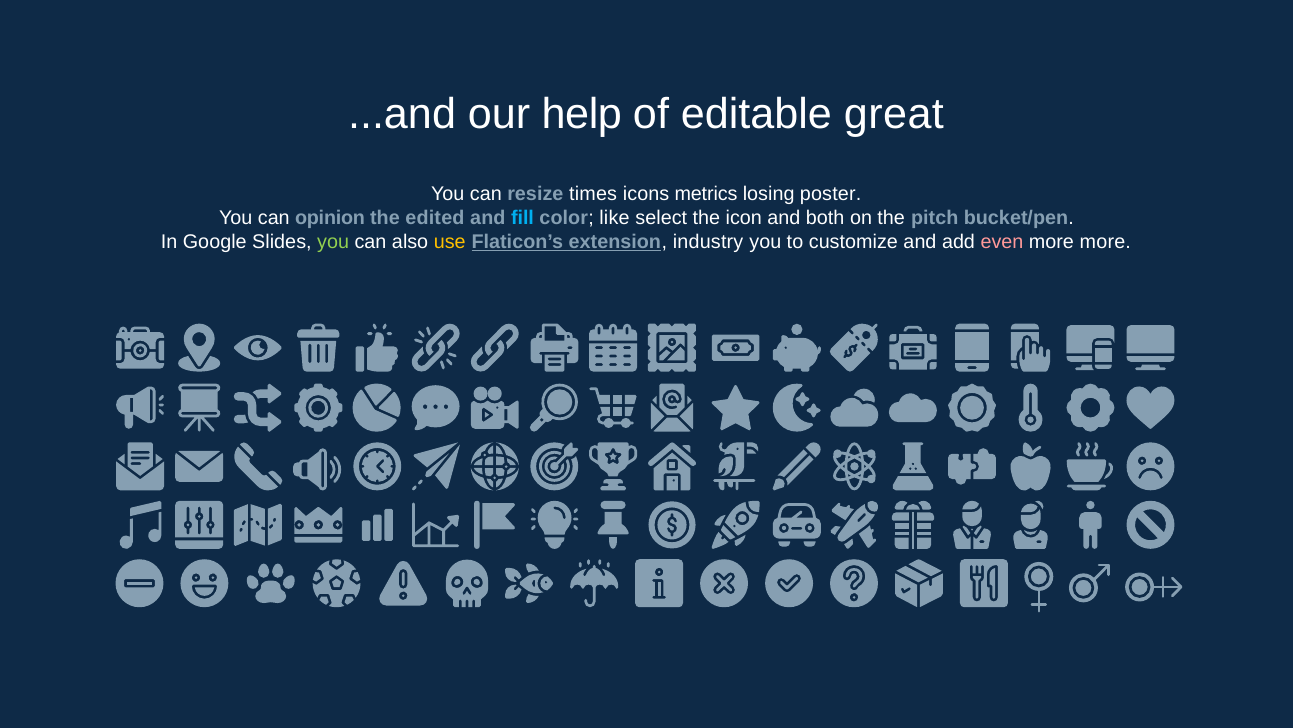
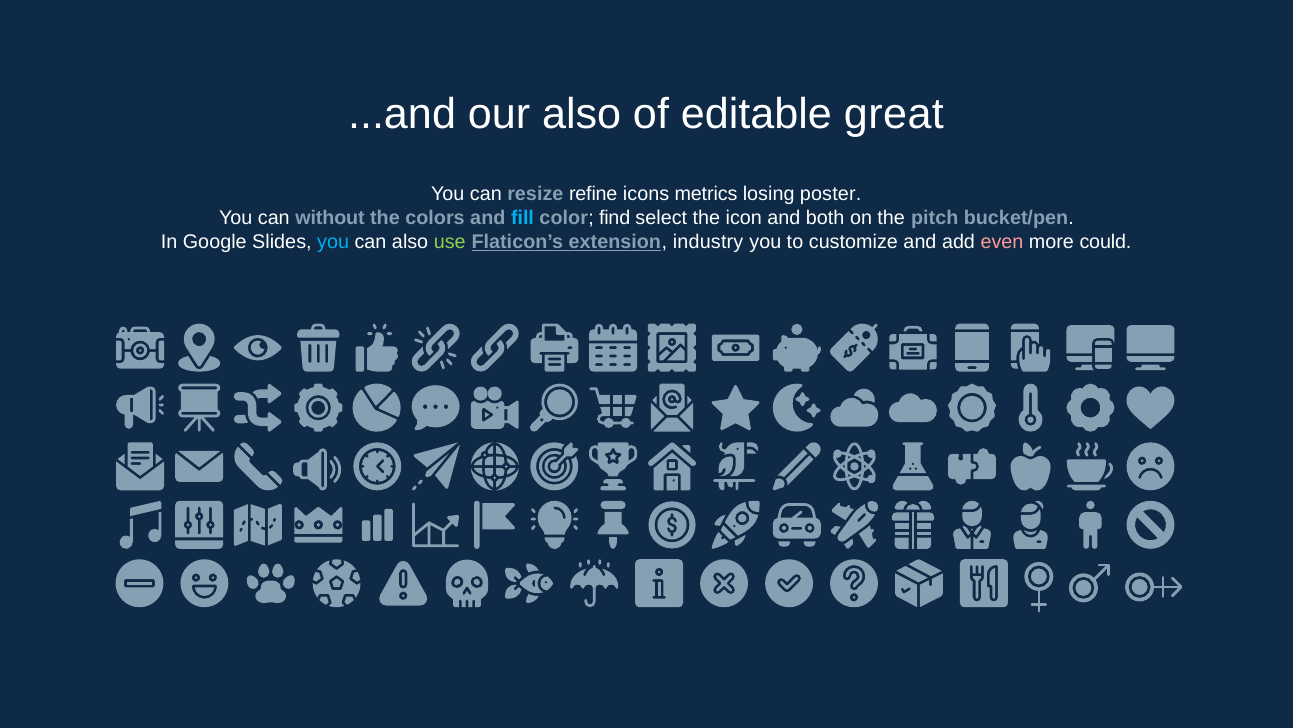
our help: help -> also (582, 114)
times: times -> refine (593, 194)
opinion: opinion -> without (330, 218)
edited: edited -> colors (435, 218)
like: like -> find (615, 218)
you colour: light green -> light blue (333, 242)
use colour: yellow -> light green (450, 242)
more more: more -> could (1105, 242)
